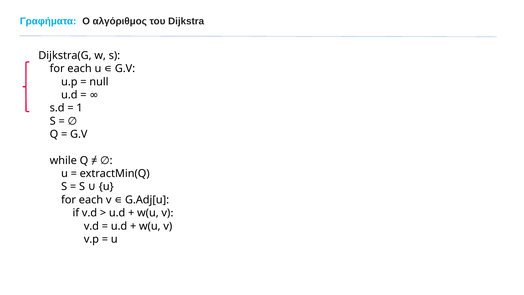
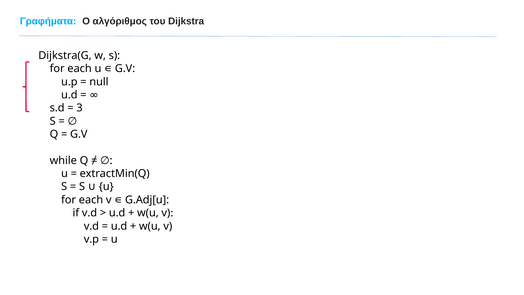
1: 1 -> 3 (79, 108)
